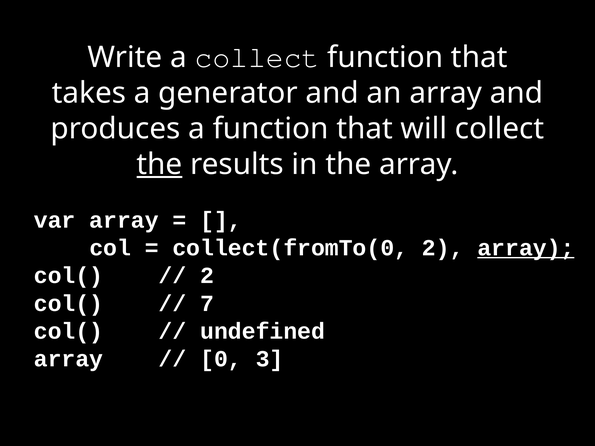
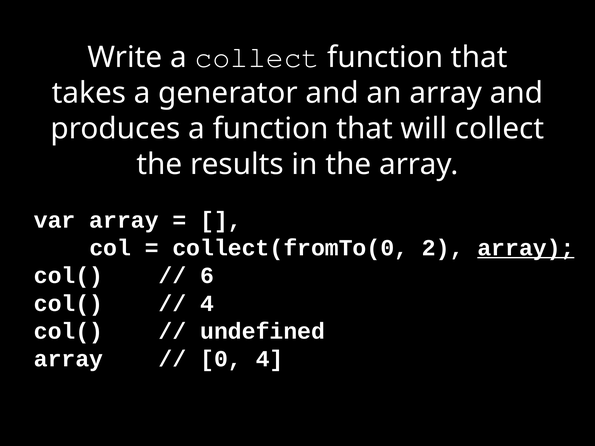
the underline: present -> none (159, 164)
2: 2 -> 6 (207, 276)
7: 7 -> 4 (207, 304)
0 3: 3 -> 4 (270, 359)
